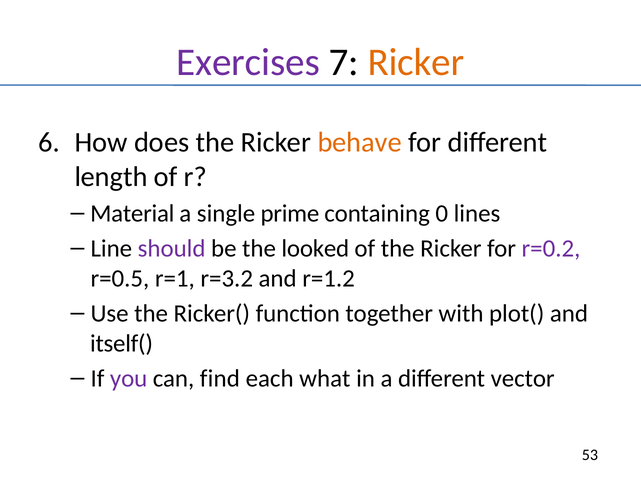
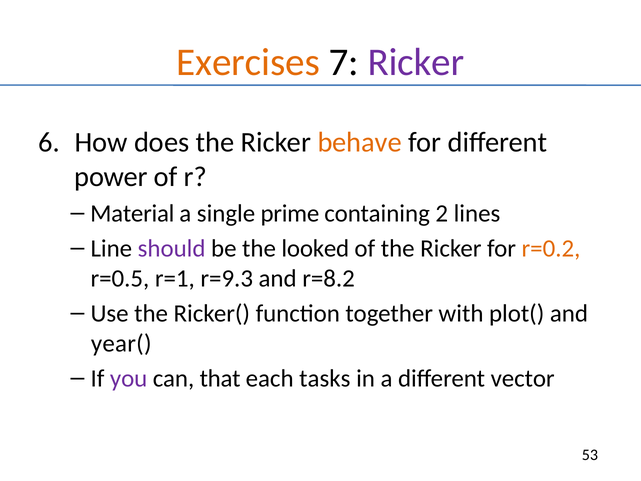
Exercises colour: purple -> orange (248, 62)
Ricker colour: orange -> purple (416, 62)
length: length -> power (111, 177)
0: 0 -> 2 (442, 213)
r=0.2 colour: purple -> orange (551, 248)
r=3.2: r=3.2 -> r=9.3 (227, 278)
r=1.2: r=1.2 -> r=8.2 (329, 278)
itself(: itself( -> year( (121, 343)
find: find -> that (220, 378)
what: what -> tasks (325, 378)
